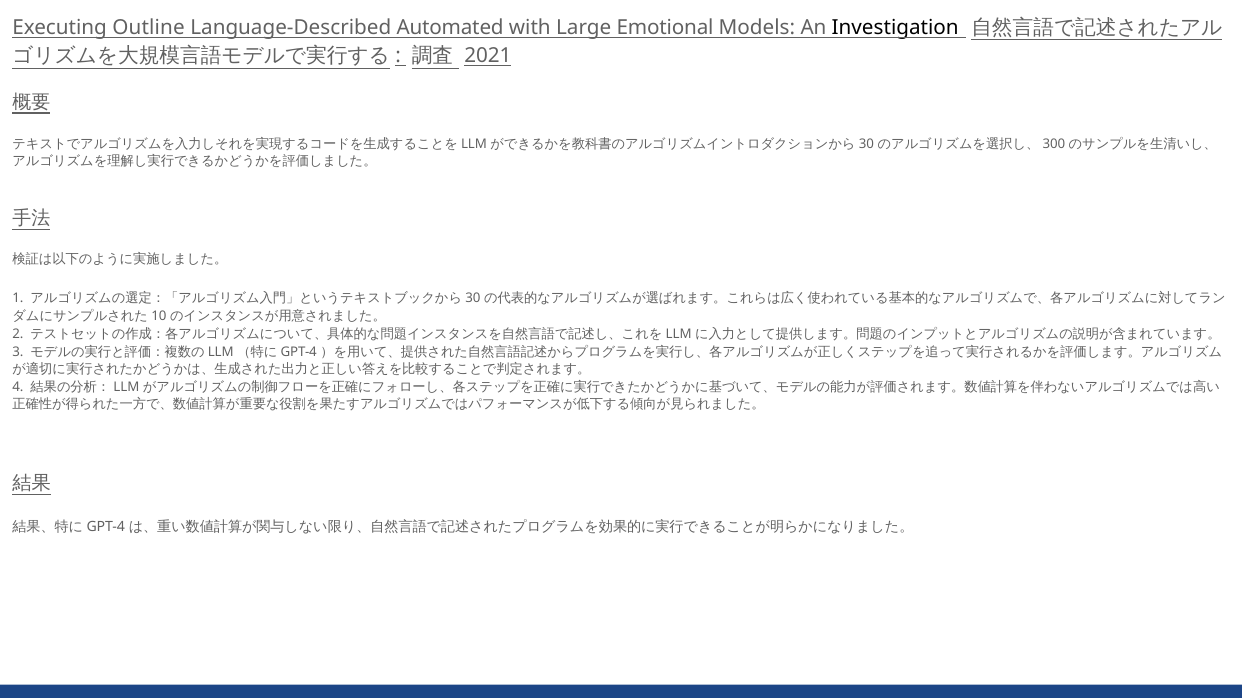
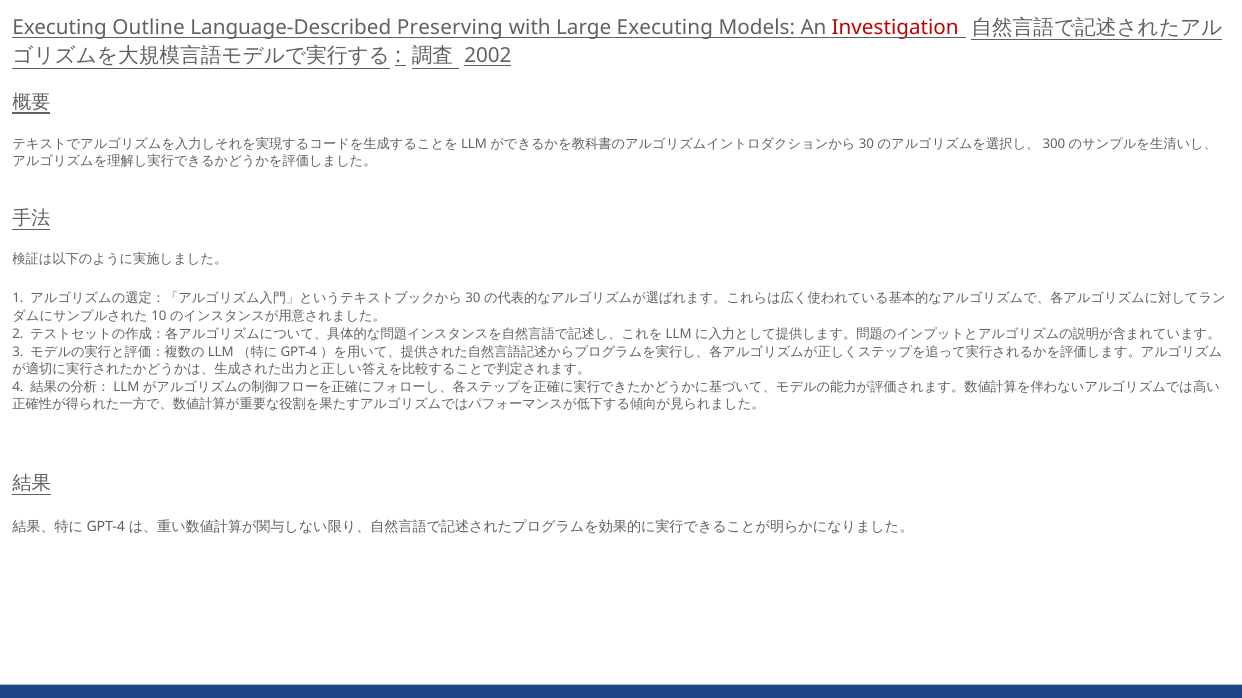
Automated: Automated -> Preserving (450, 28)
Large Emotional: Emotional -> Executing (665, 28)
Investigation colour: black -> red (895, 28)
2021: 2021 -> 2002 (488, 56)
